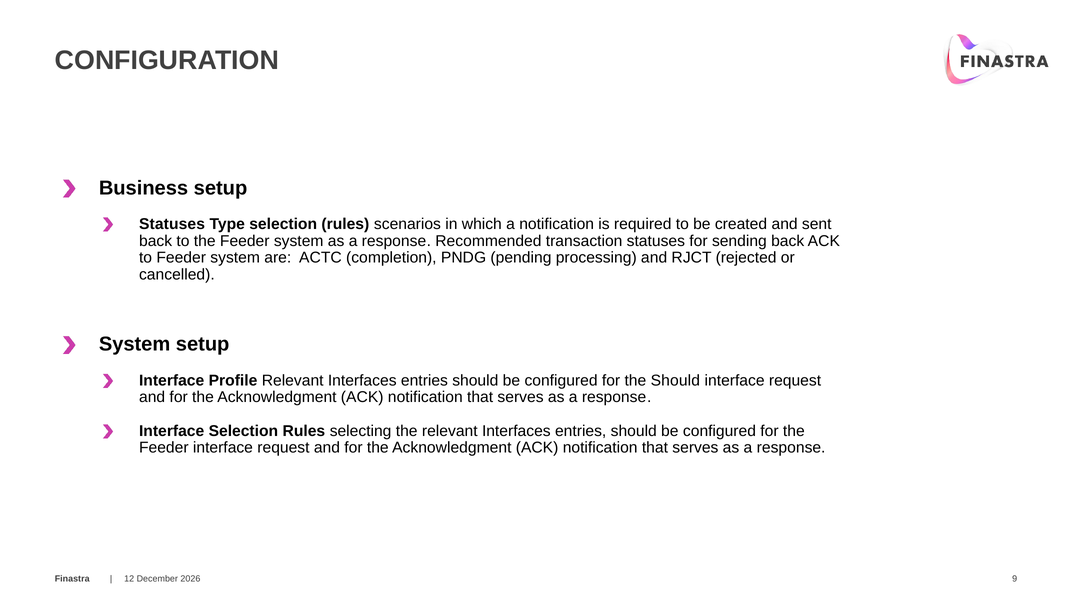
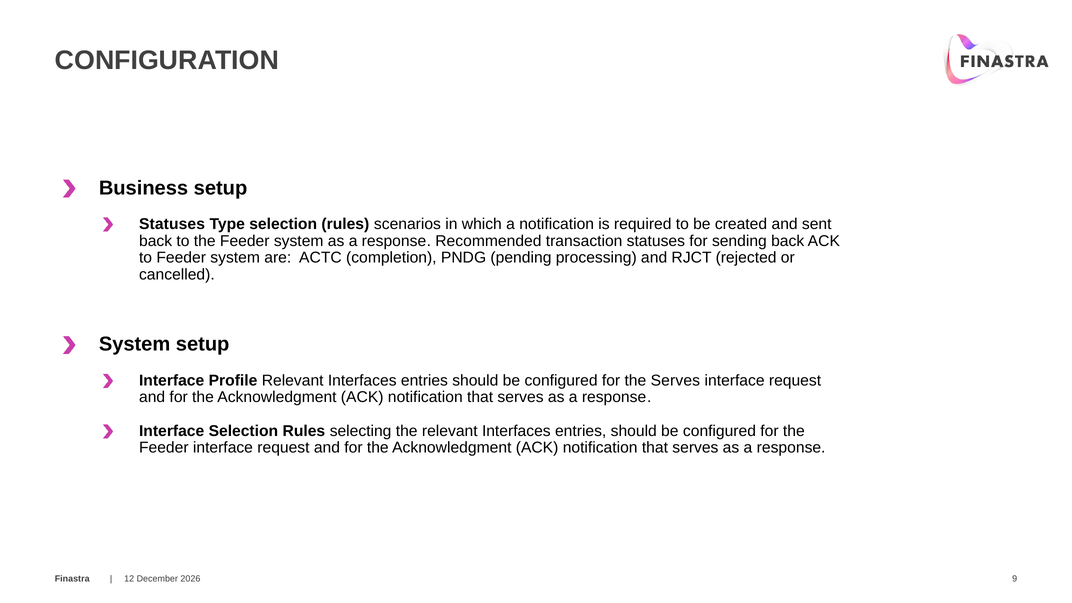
the Should: Should -> Serves (675, 380)
